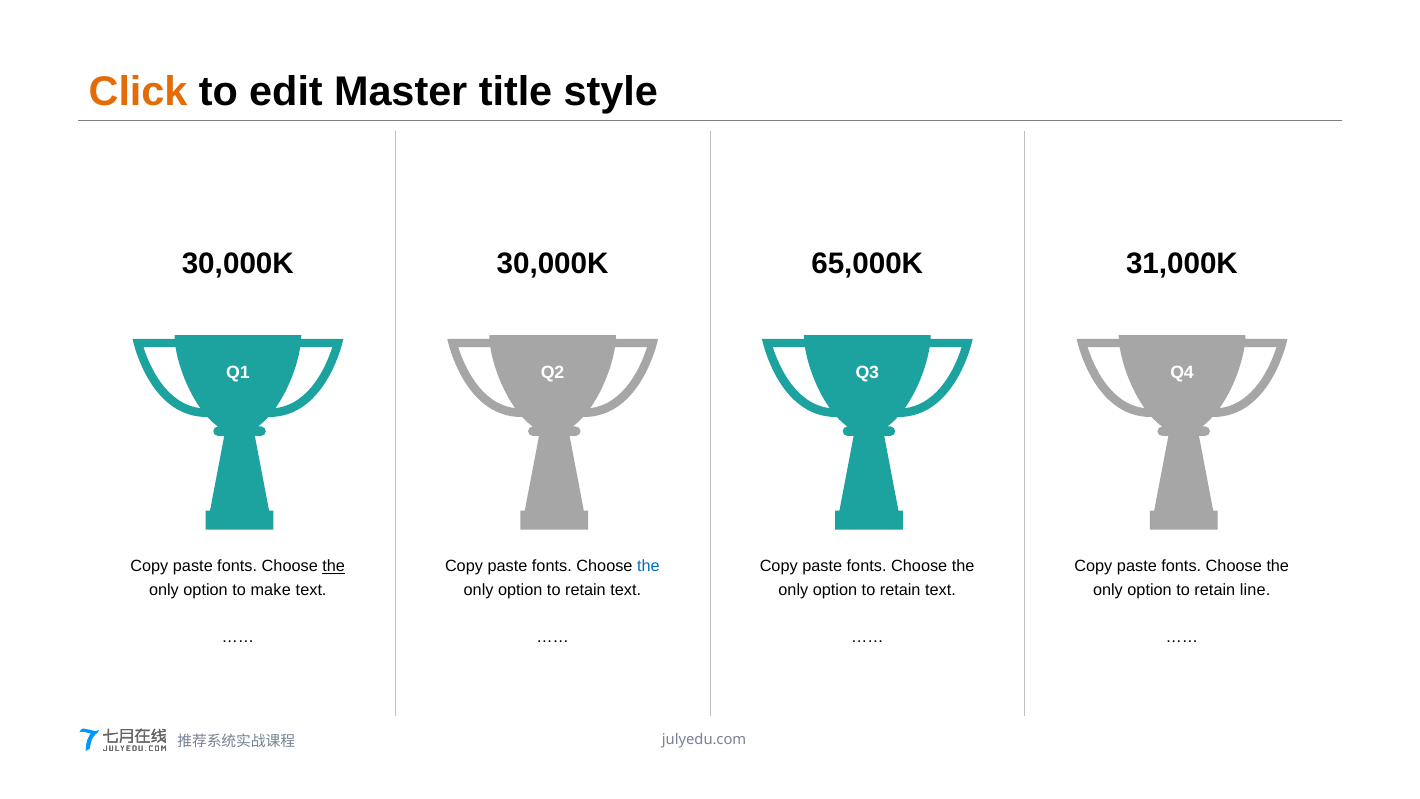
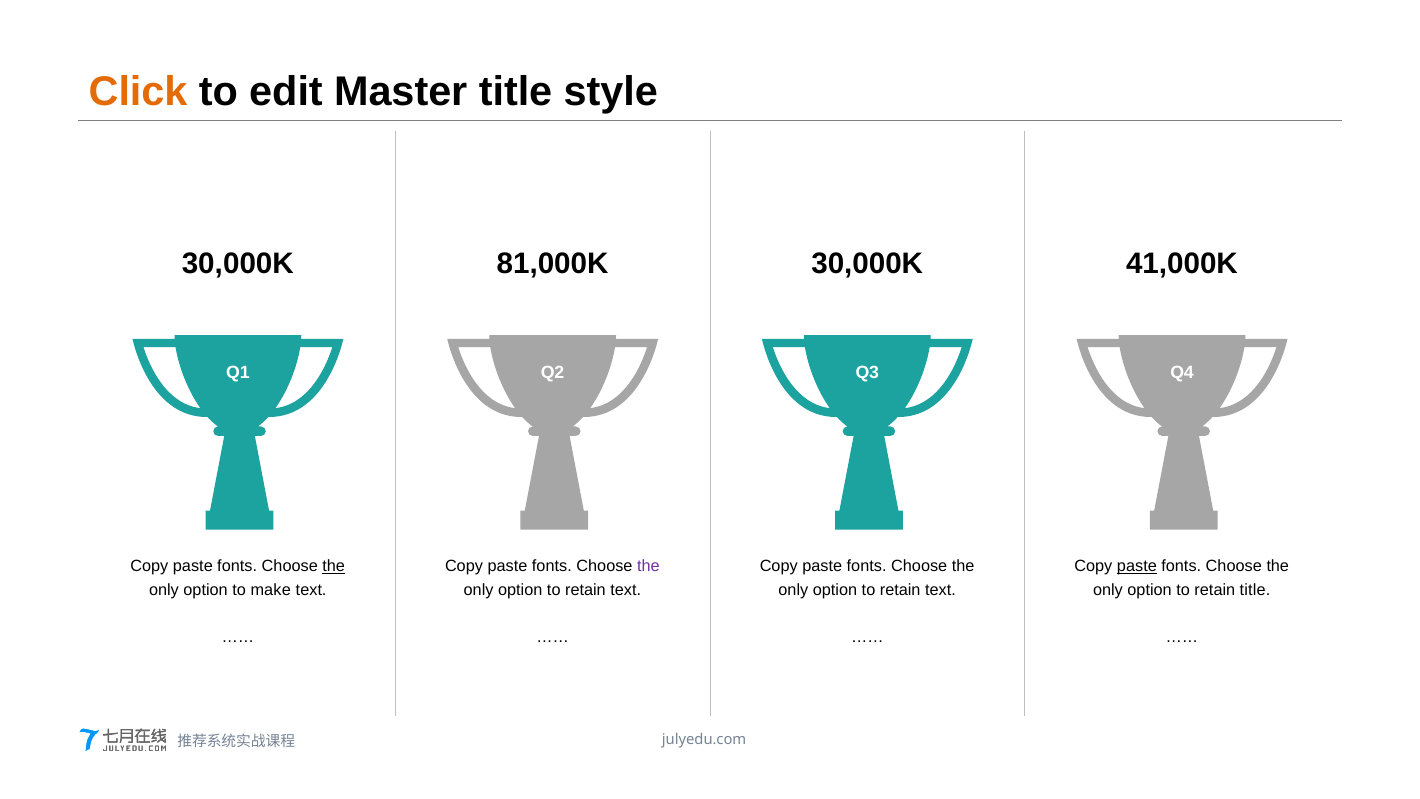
30,000K: 30,000K -> 81,000K (553, 264)
65,000K: 65,000K -> 30,000K (867, 264)
31,000K: 31,000K -> 41,000K (1182, 264)
the colour: blue -> purple (648, 566)
paste underline: none -> present (1137, 566)
retain line: line -> title (1255, 590)
